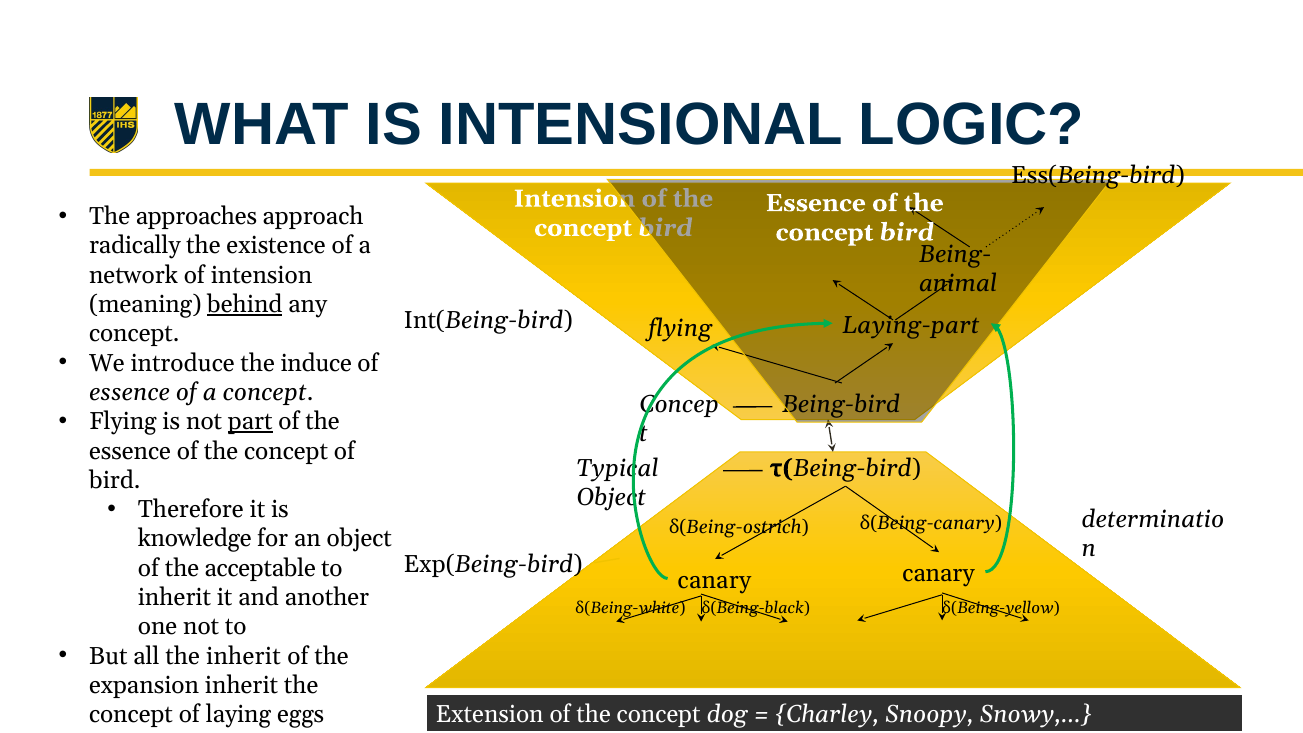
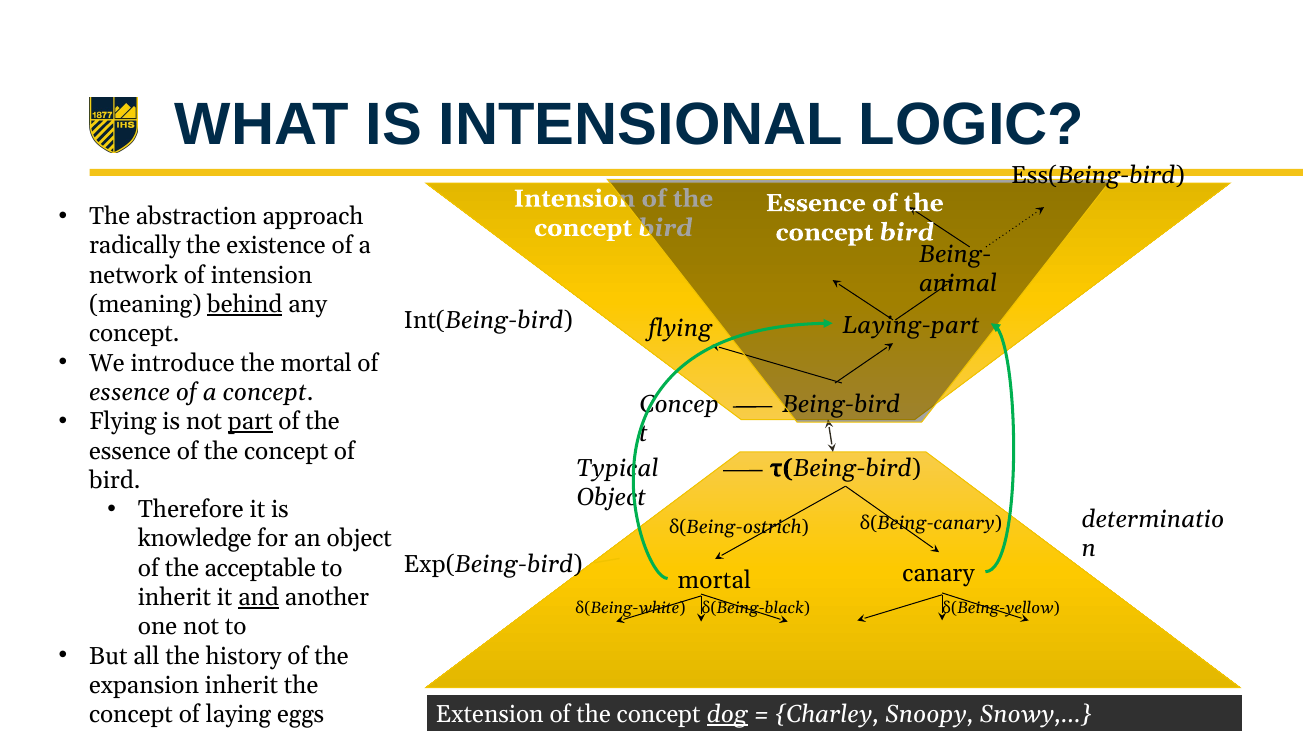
approaches: approaches -> abstraction (196, 216)
the induce: induce -> mortal (316, 363)
canary: canary -> mortal (714, 580)
and underline: none -> present (259, 598)
the inherit: inherit -> history (244, 656)
dog underline: none -> present (727, 714)
